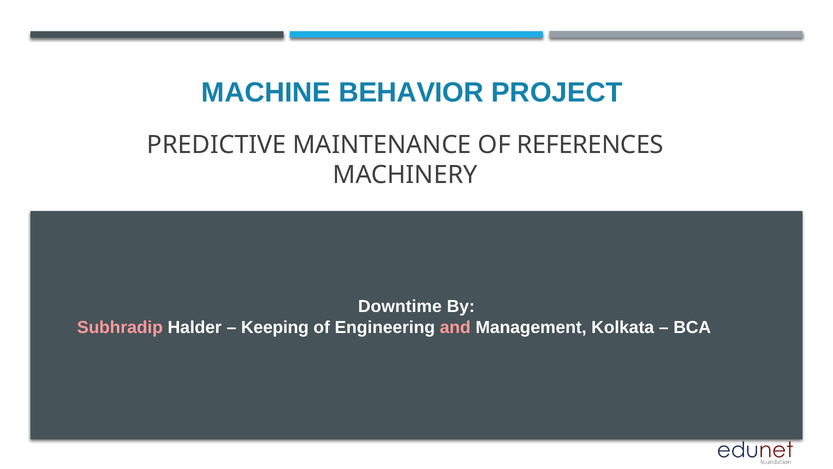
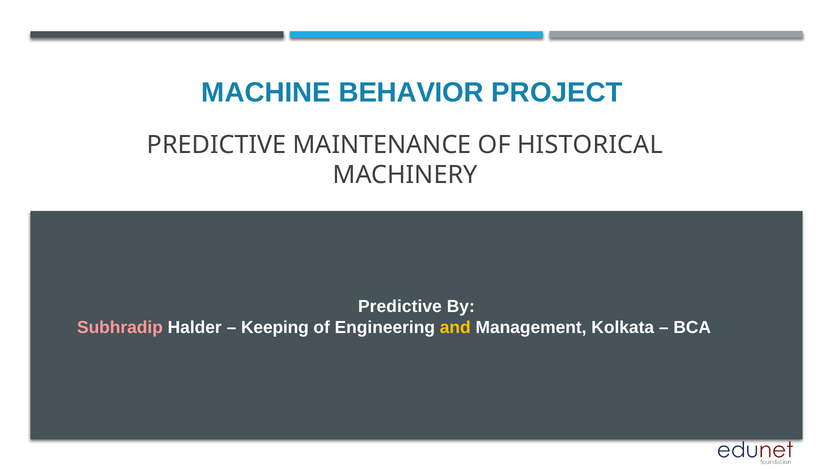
REFERENCES: REFERENCES -> HISTORICAL (590, 145)
Downtime: Downtime -> Predictive (400, 306)
and colour: pink -> yellow (455, 327)
